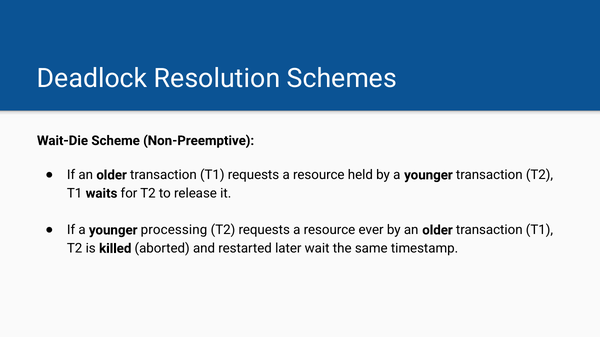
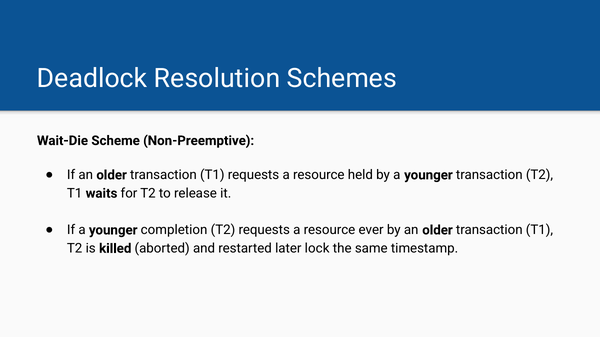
processing: processing -> completion (174, 230)
wait: wait -> lock (317, 249)
